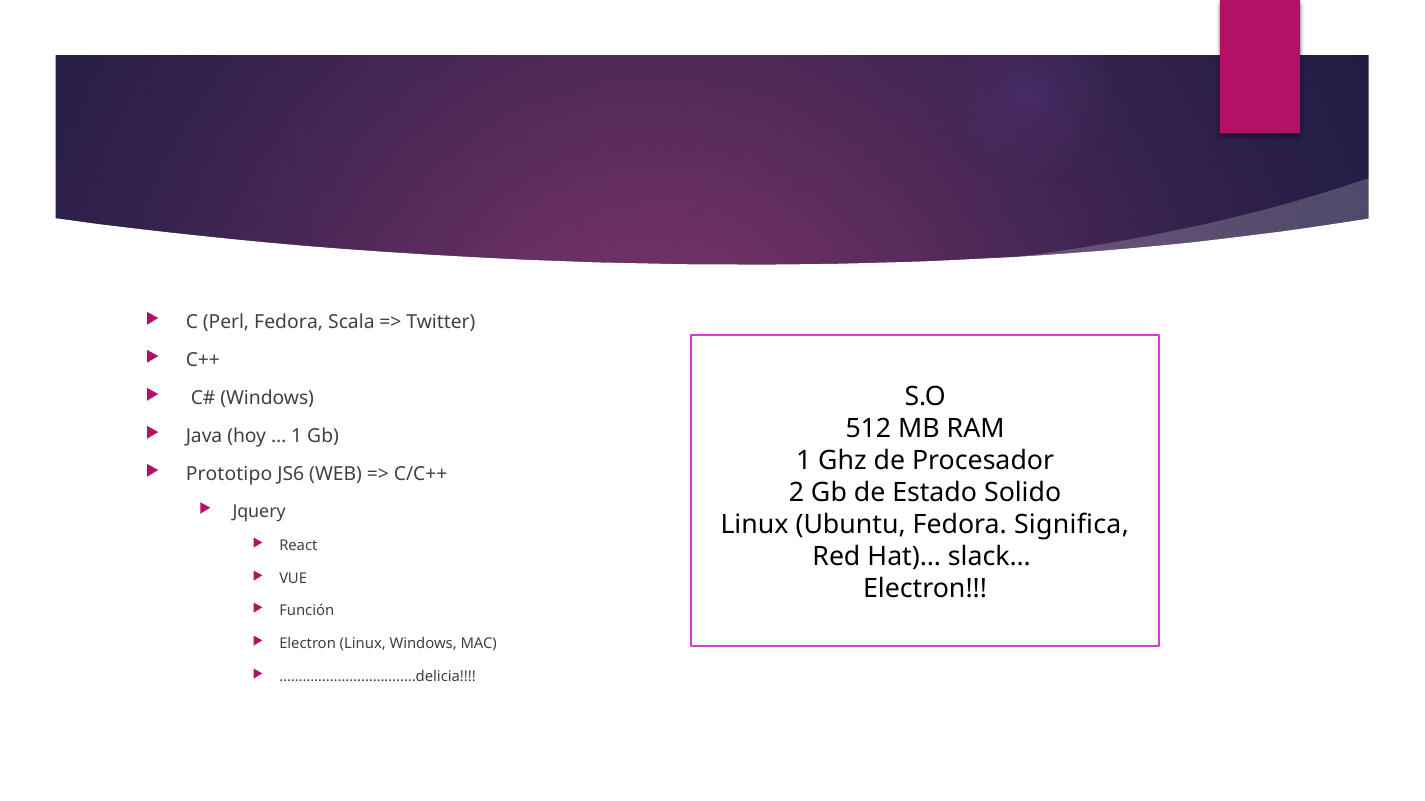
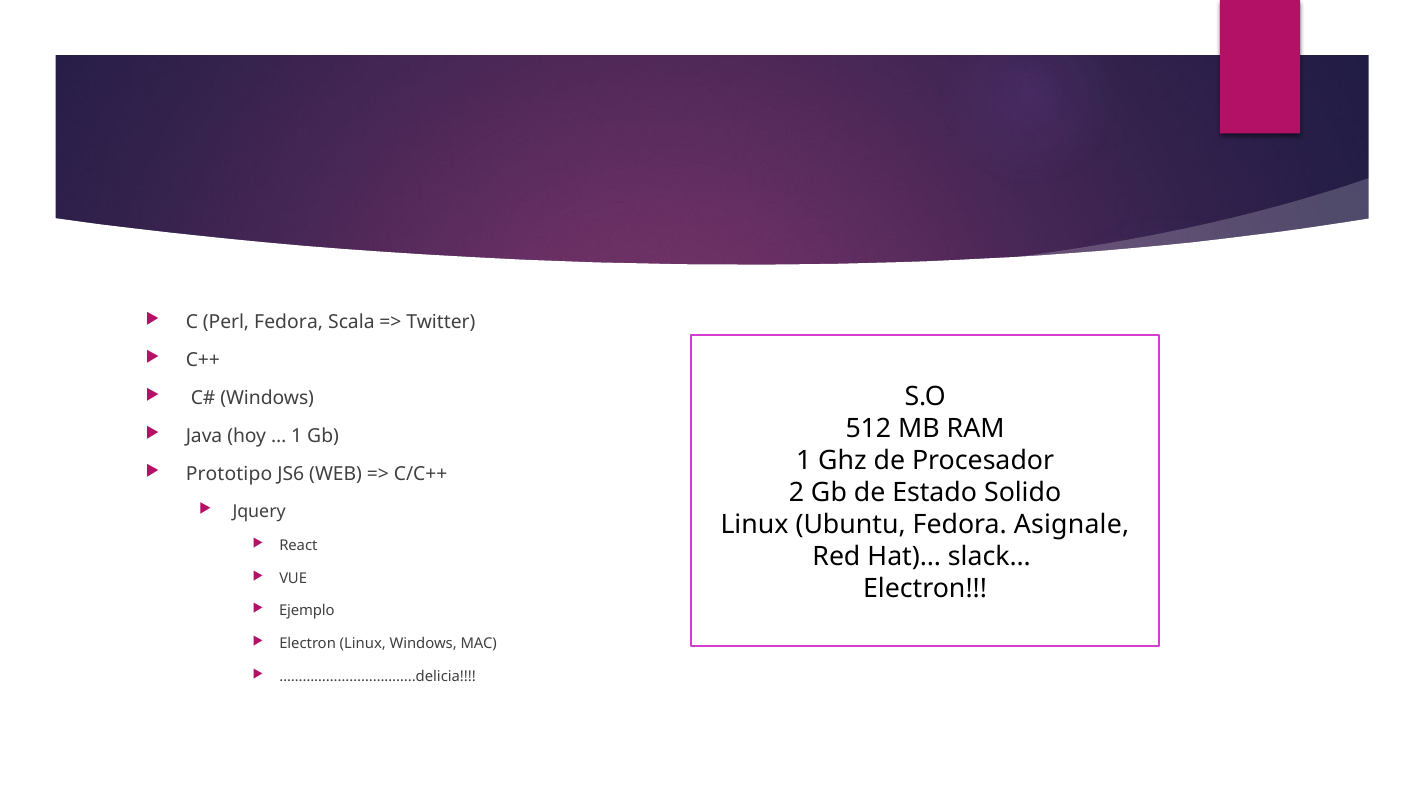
Significa: Significa -> Asignale (1072, 525)
Función: Función -> Ejemplo (307, 611)
